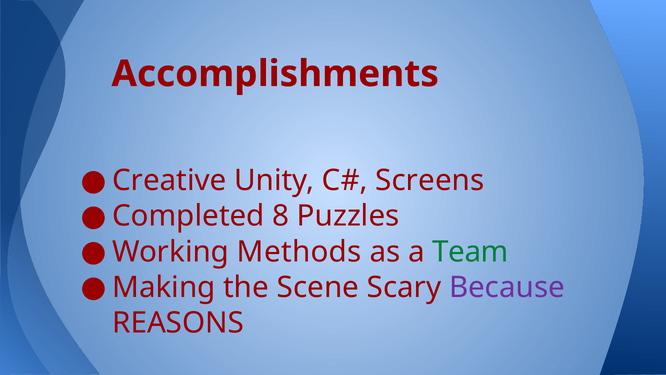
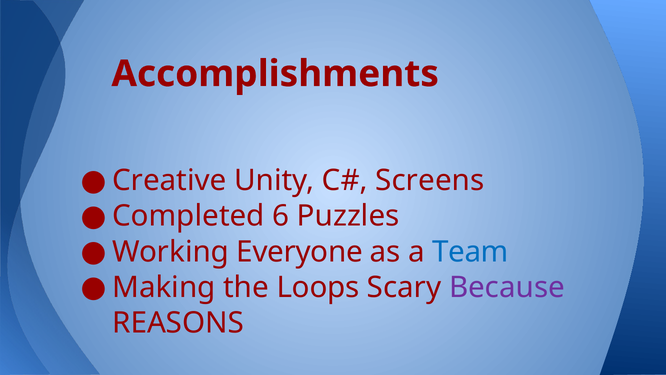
8: 8 -> 6 (281, 216)
Methods: Methods -> Everyone (300, 252)
Team colour: green -> blue (470, 252)
Scene: Scene -> Loops (318, 287)
